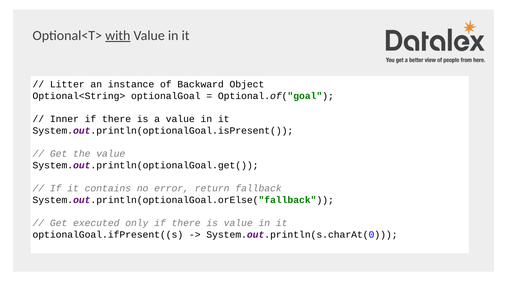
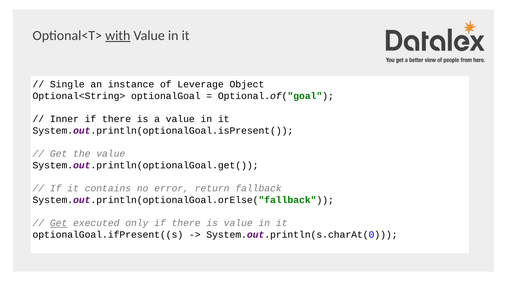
Litter: Litter -> Single (67, 85)
Backward: Backward -> Leverage (201, 85)
Get underline: none -> present (59, 224)
